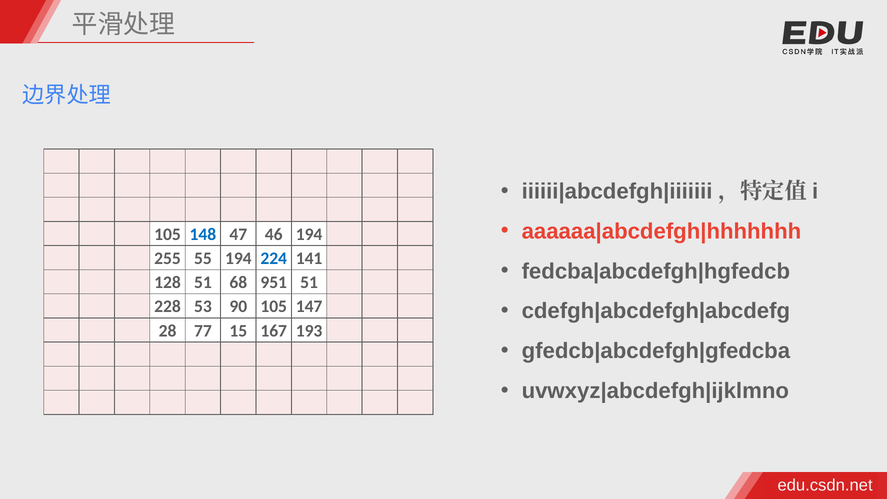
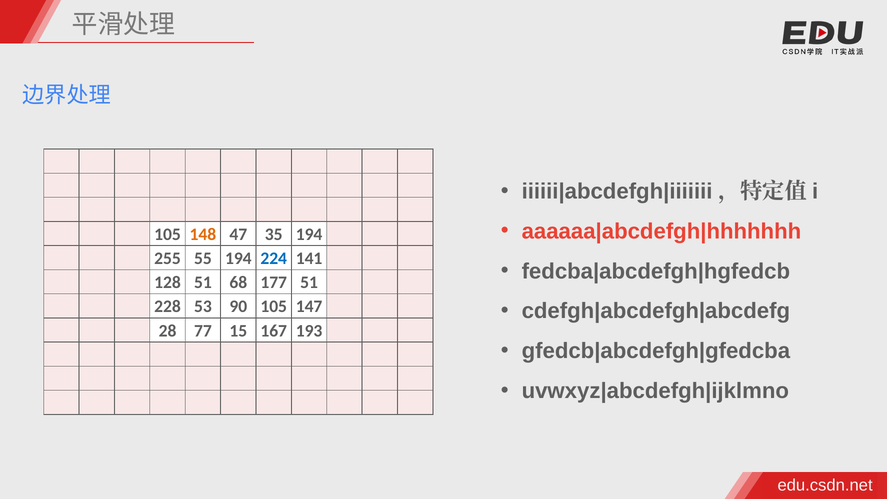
148 colour: blue -> orange (203, 234)
46: 46 -> 35 (274, 234)
951: 951 -> 177 (274, 282)
